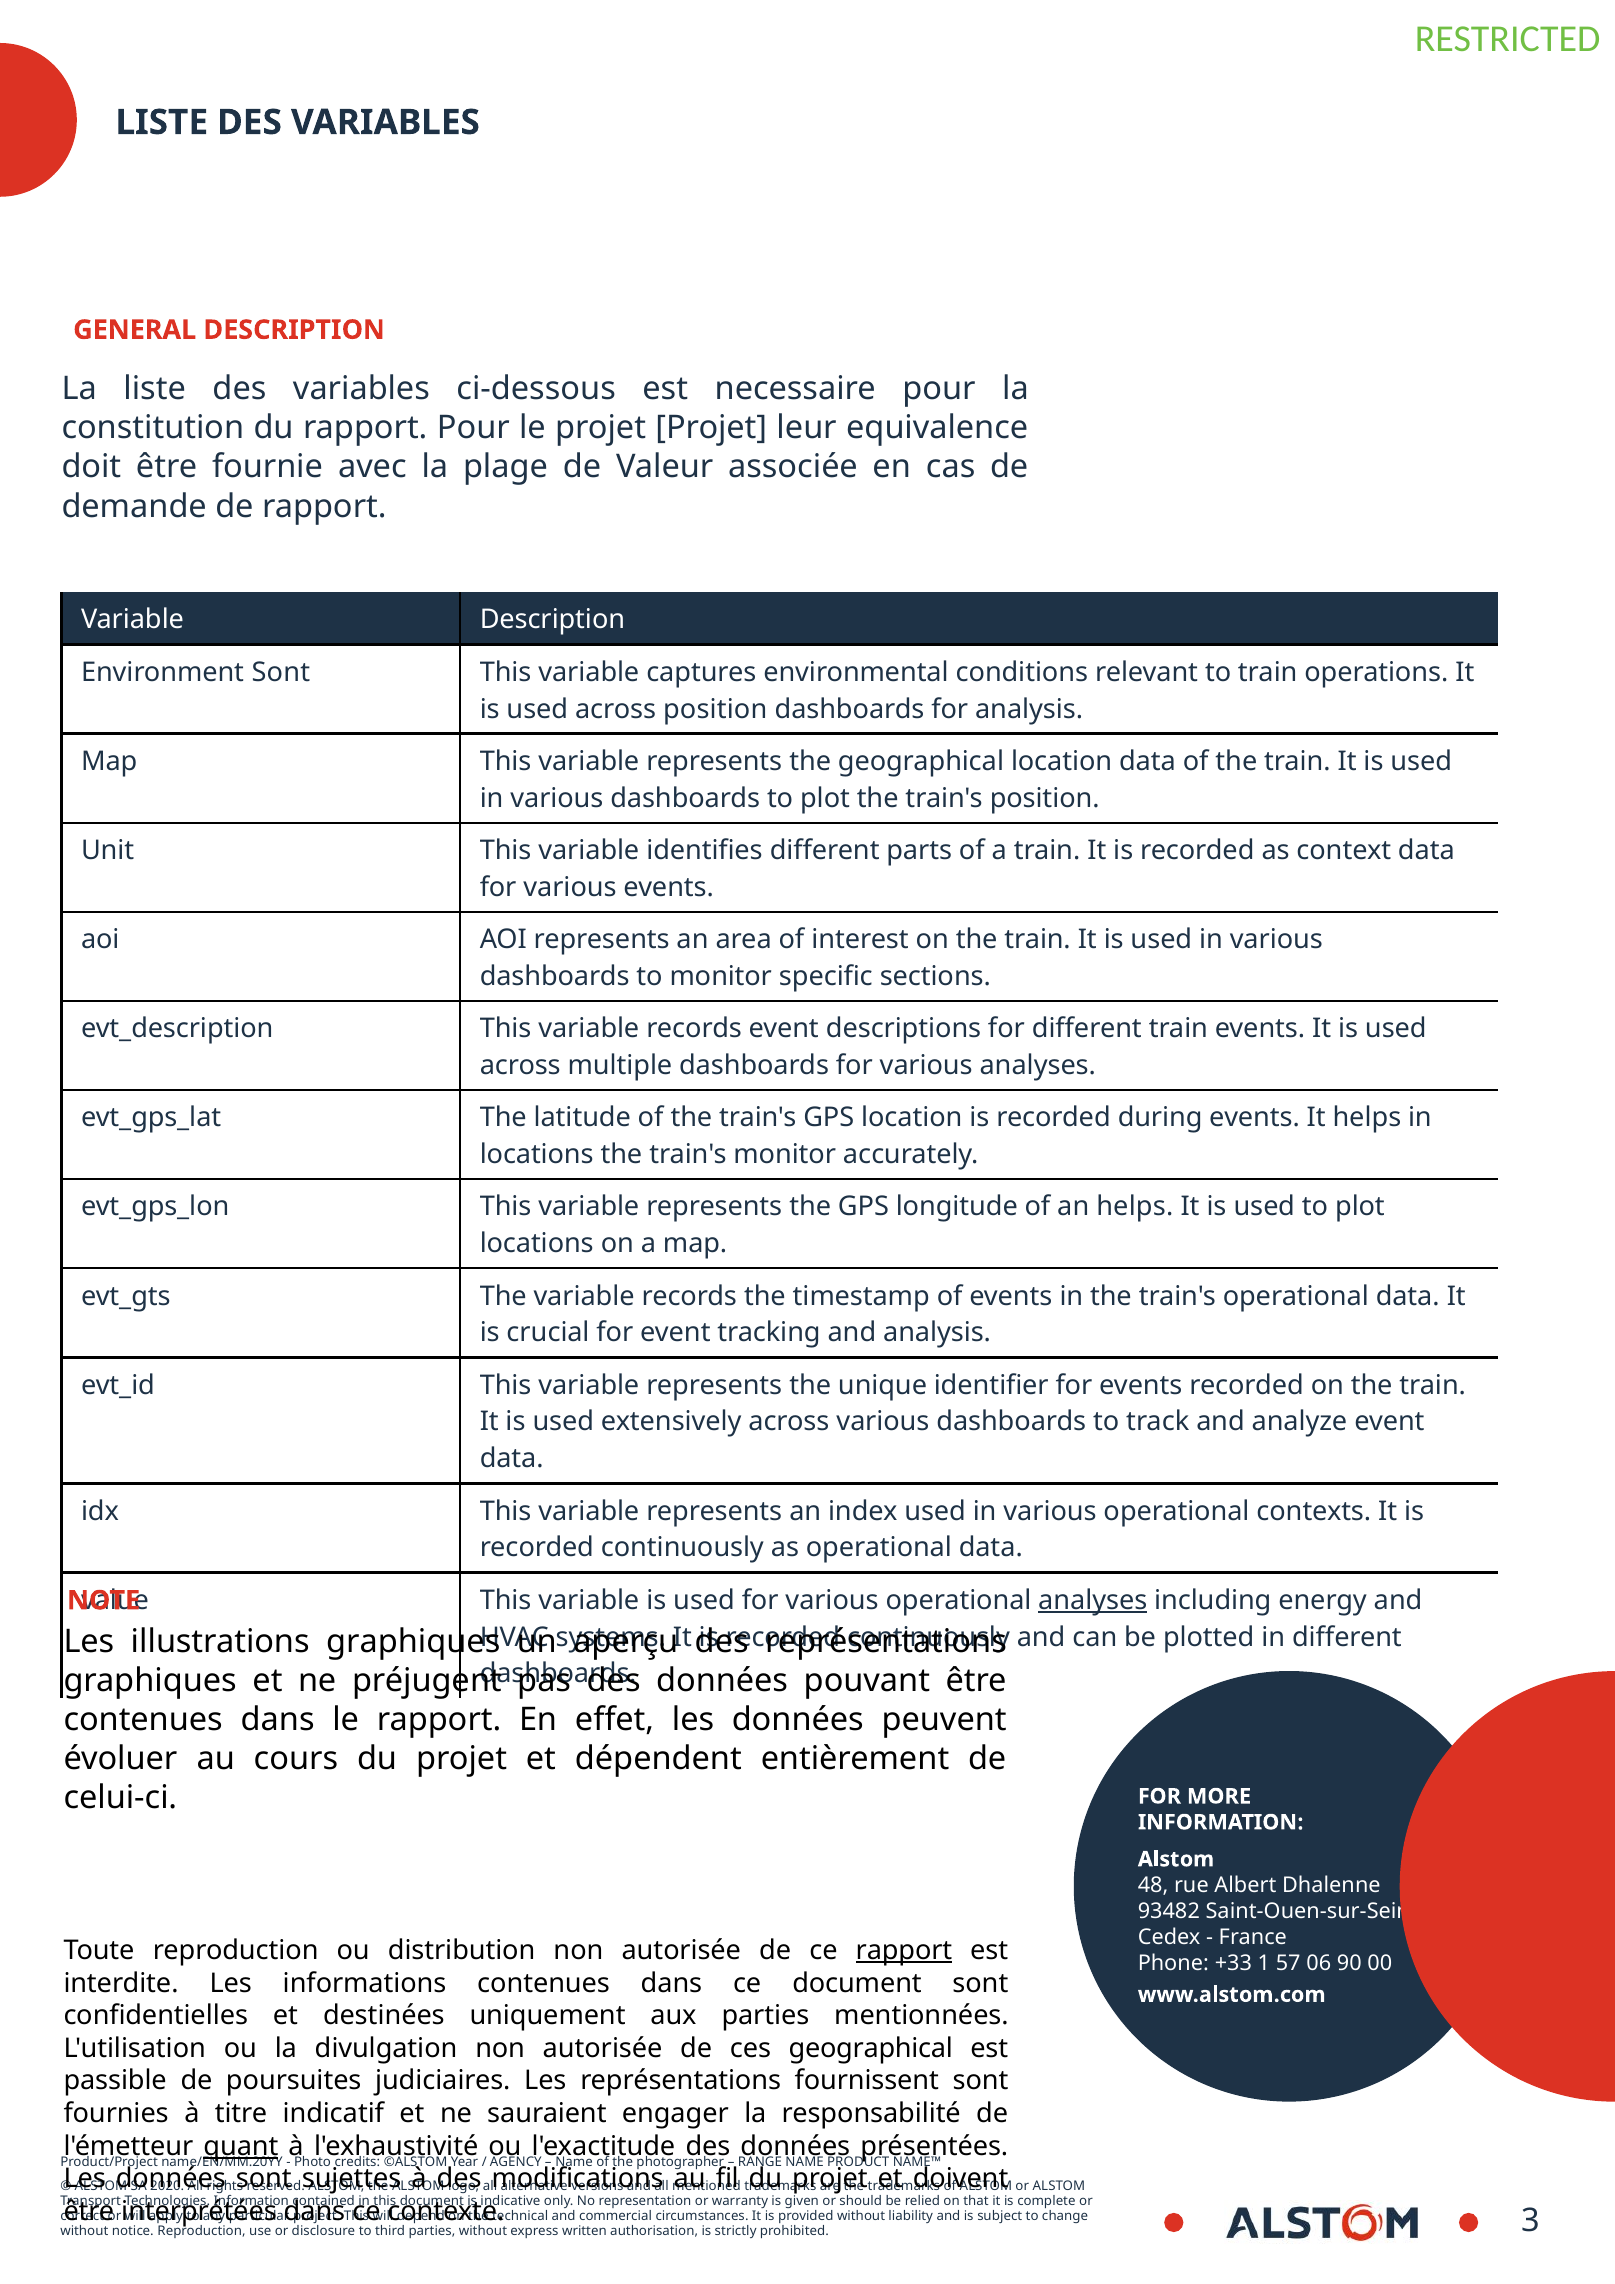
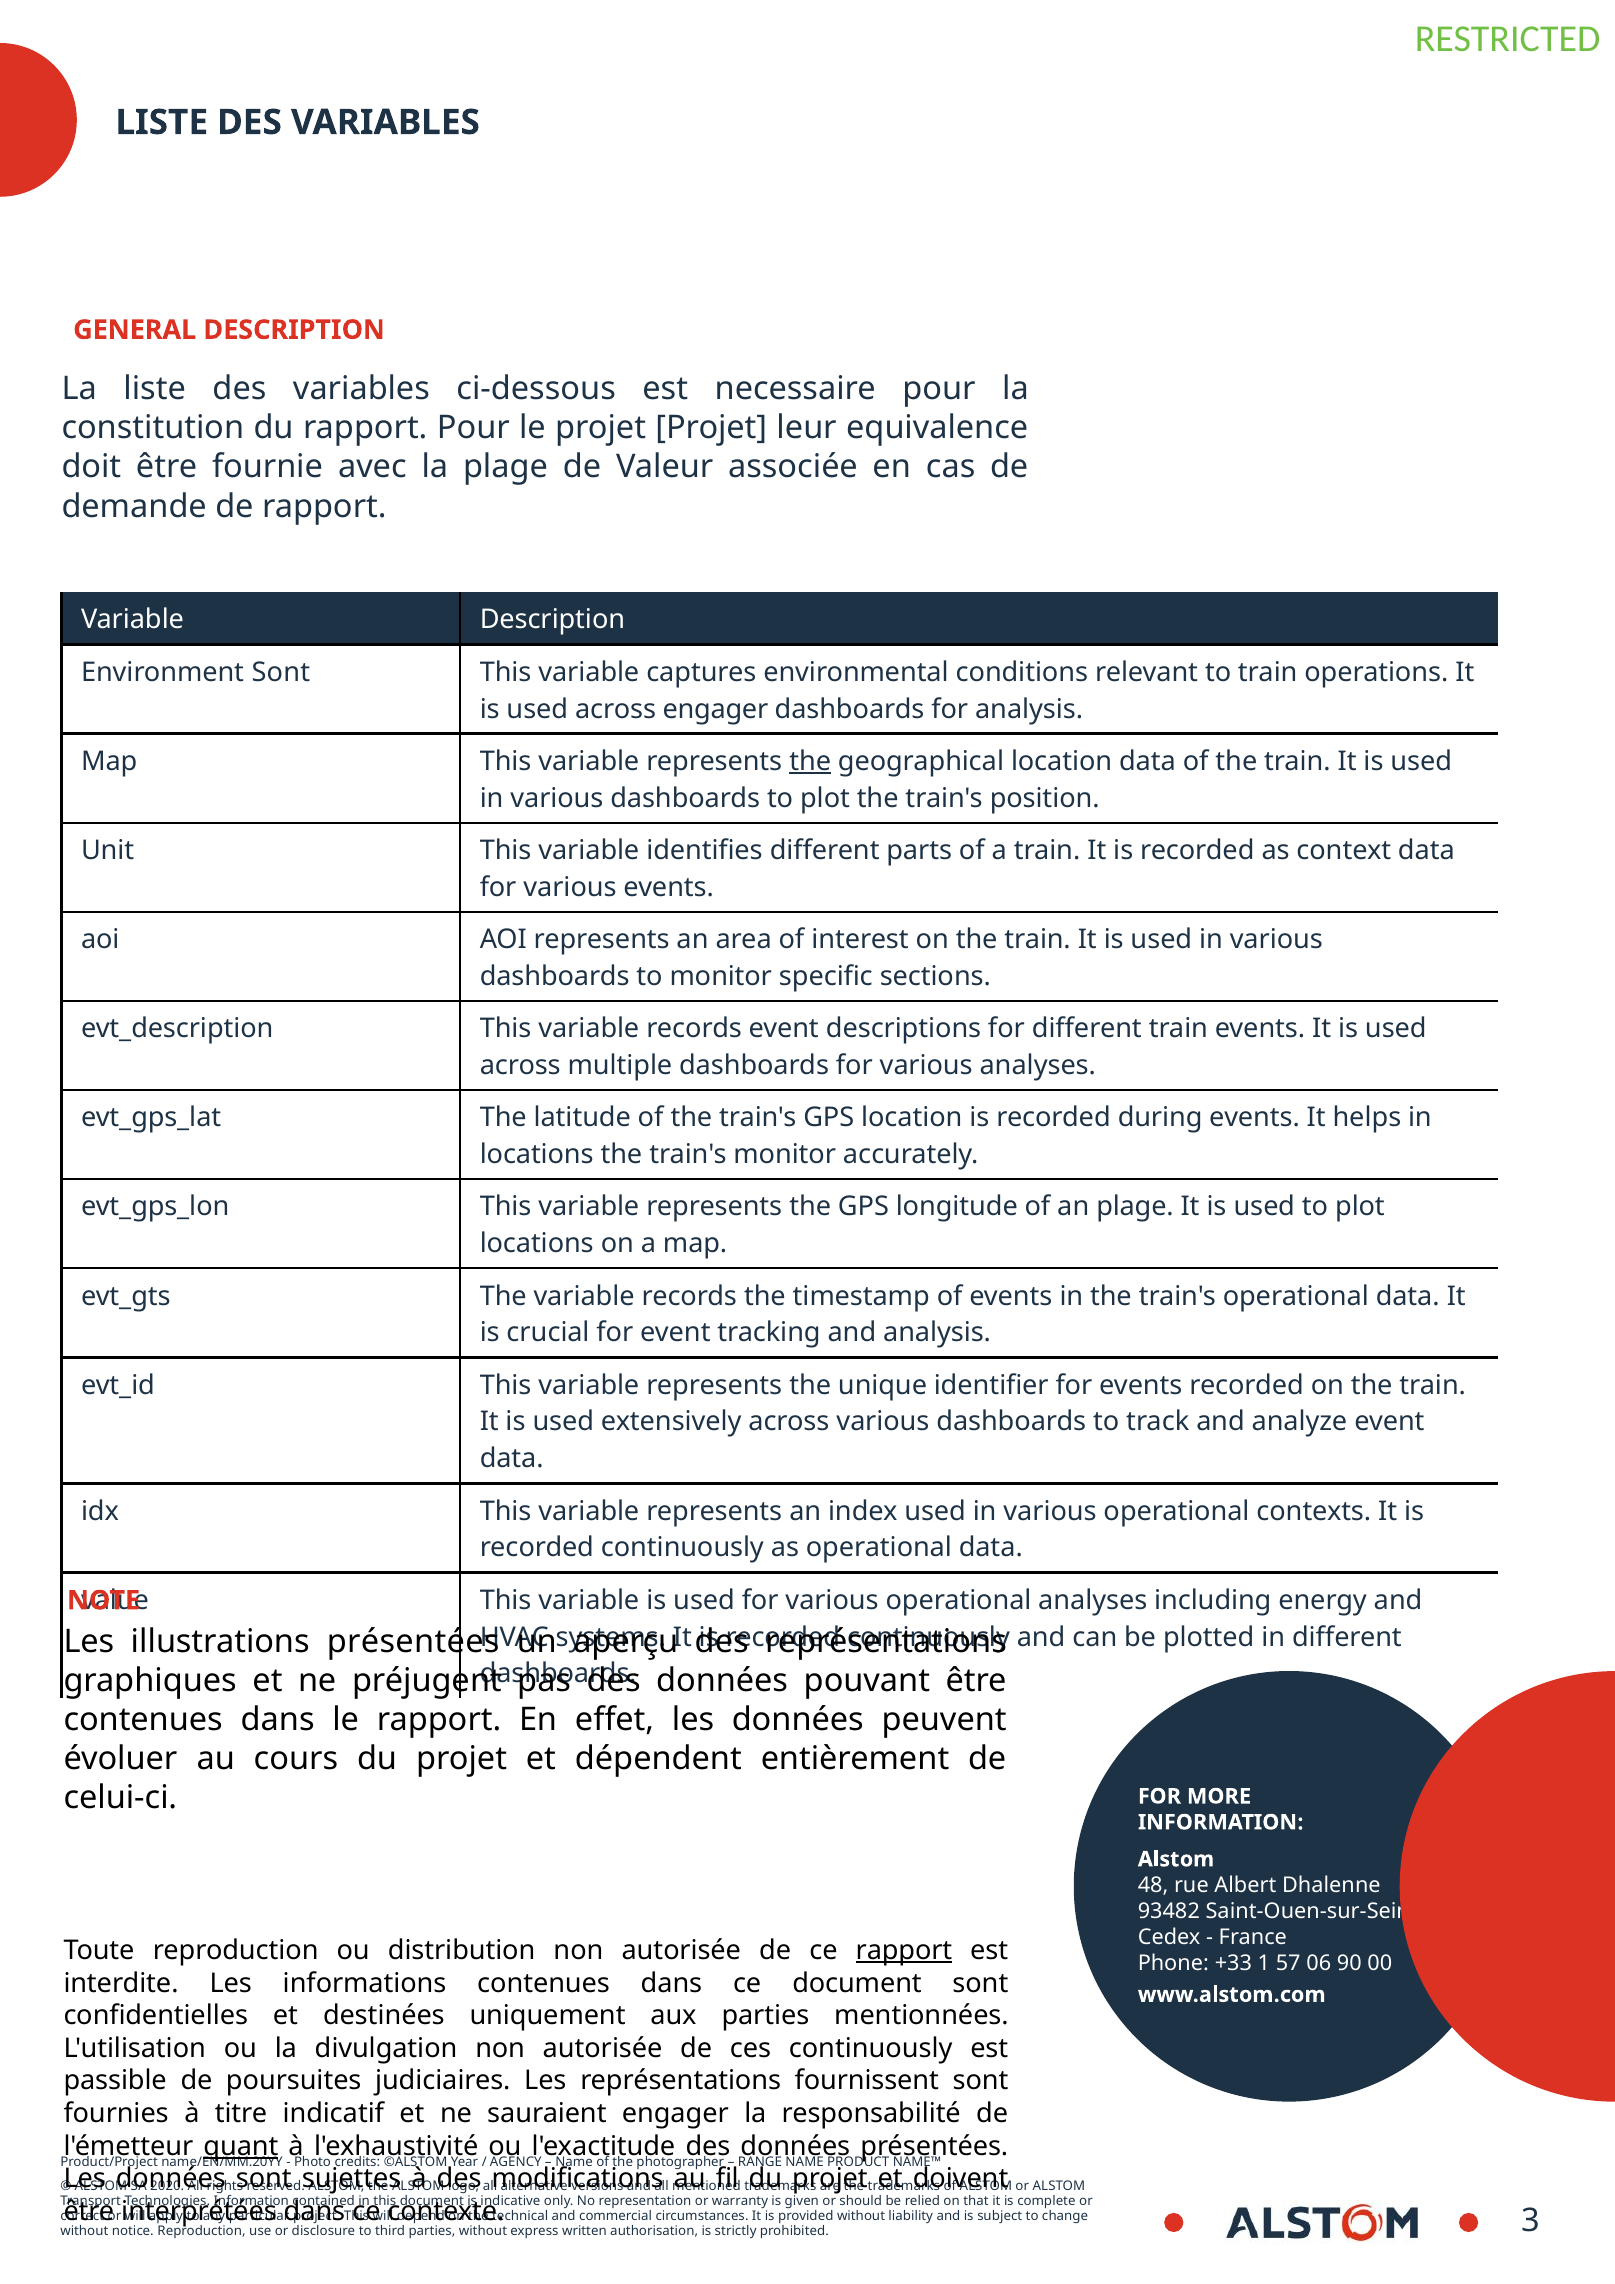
across position: position -> engager (715, 709)
the underline: none -> present (810, 761)
an helps: helps -> plage (1135, 1207)
analyses underline: present -> none (1093, 1600)
illustrations graphiques: graphiques -> présentées (413, 1642)
ces geographical: geographical -> continuously (871, 2048)
